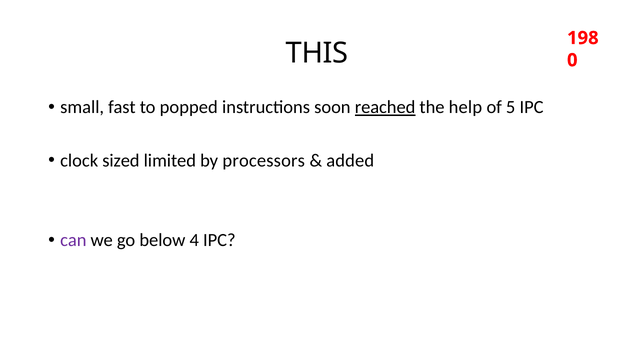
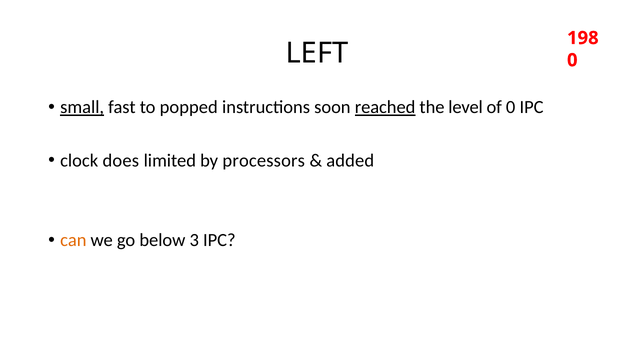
THIS: THIS -> LEFT (317, 53)
small underline: none -> present (82, 107)
help: help -> level (466, 107)
of 5: 5 -> 0 (511, 107)
sized: sized -> does (121, 160)
can colour: purple -> orange (73, 240)
4: 4 -> 3 (194, 240)
